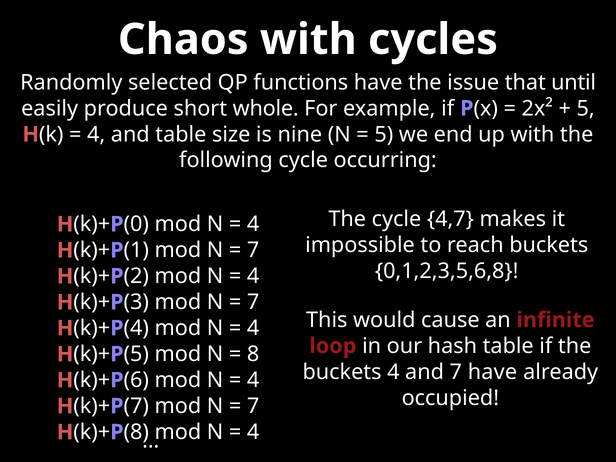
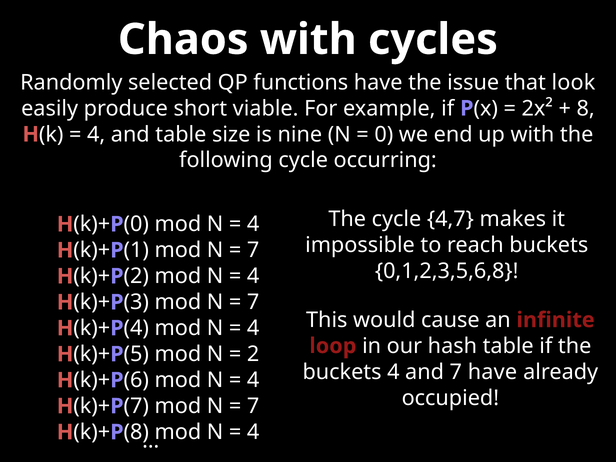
until: until -> look (573, 82)
whole: whole -> viable (266, 108)
5: 5 -> 8 (586, 108)
5: 5 -> 0 (384, 134)
8: 8 -> 2 (253, 354)
